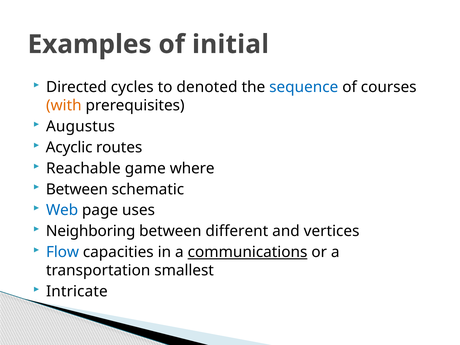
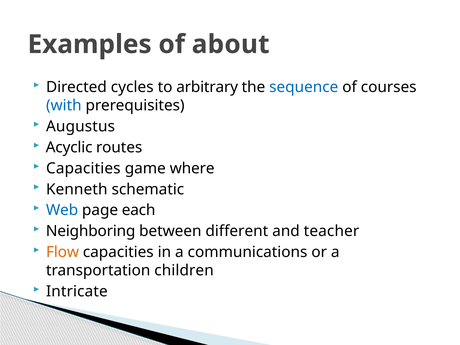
initial: initial -> about (231, 44)
denoted: denoted -> arbitrary (207, 87)
with colour: orange -> blue (64, 105)
Reachable: Reachable -> Capacities (83, 168)
Between: Between -> Kenneth (77, 189)
uses: uses -> each (139, 210)
vertices: vertices -> teacher (332, 231)
Flow colour: blue -> orange (62, 252)
communications underline: present -> none (248, 252)
smallest: smallest -> children (184, 271)
